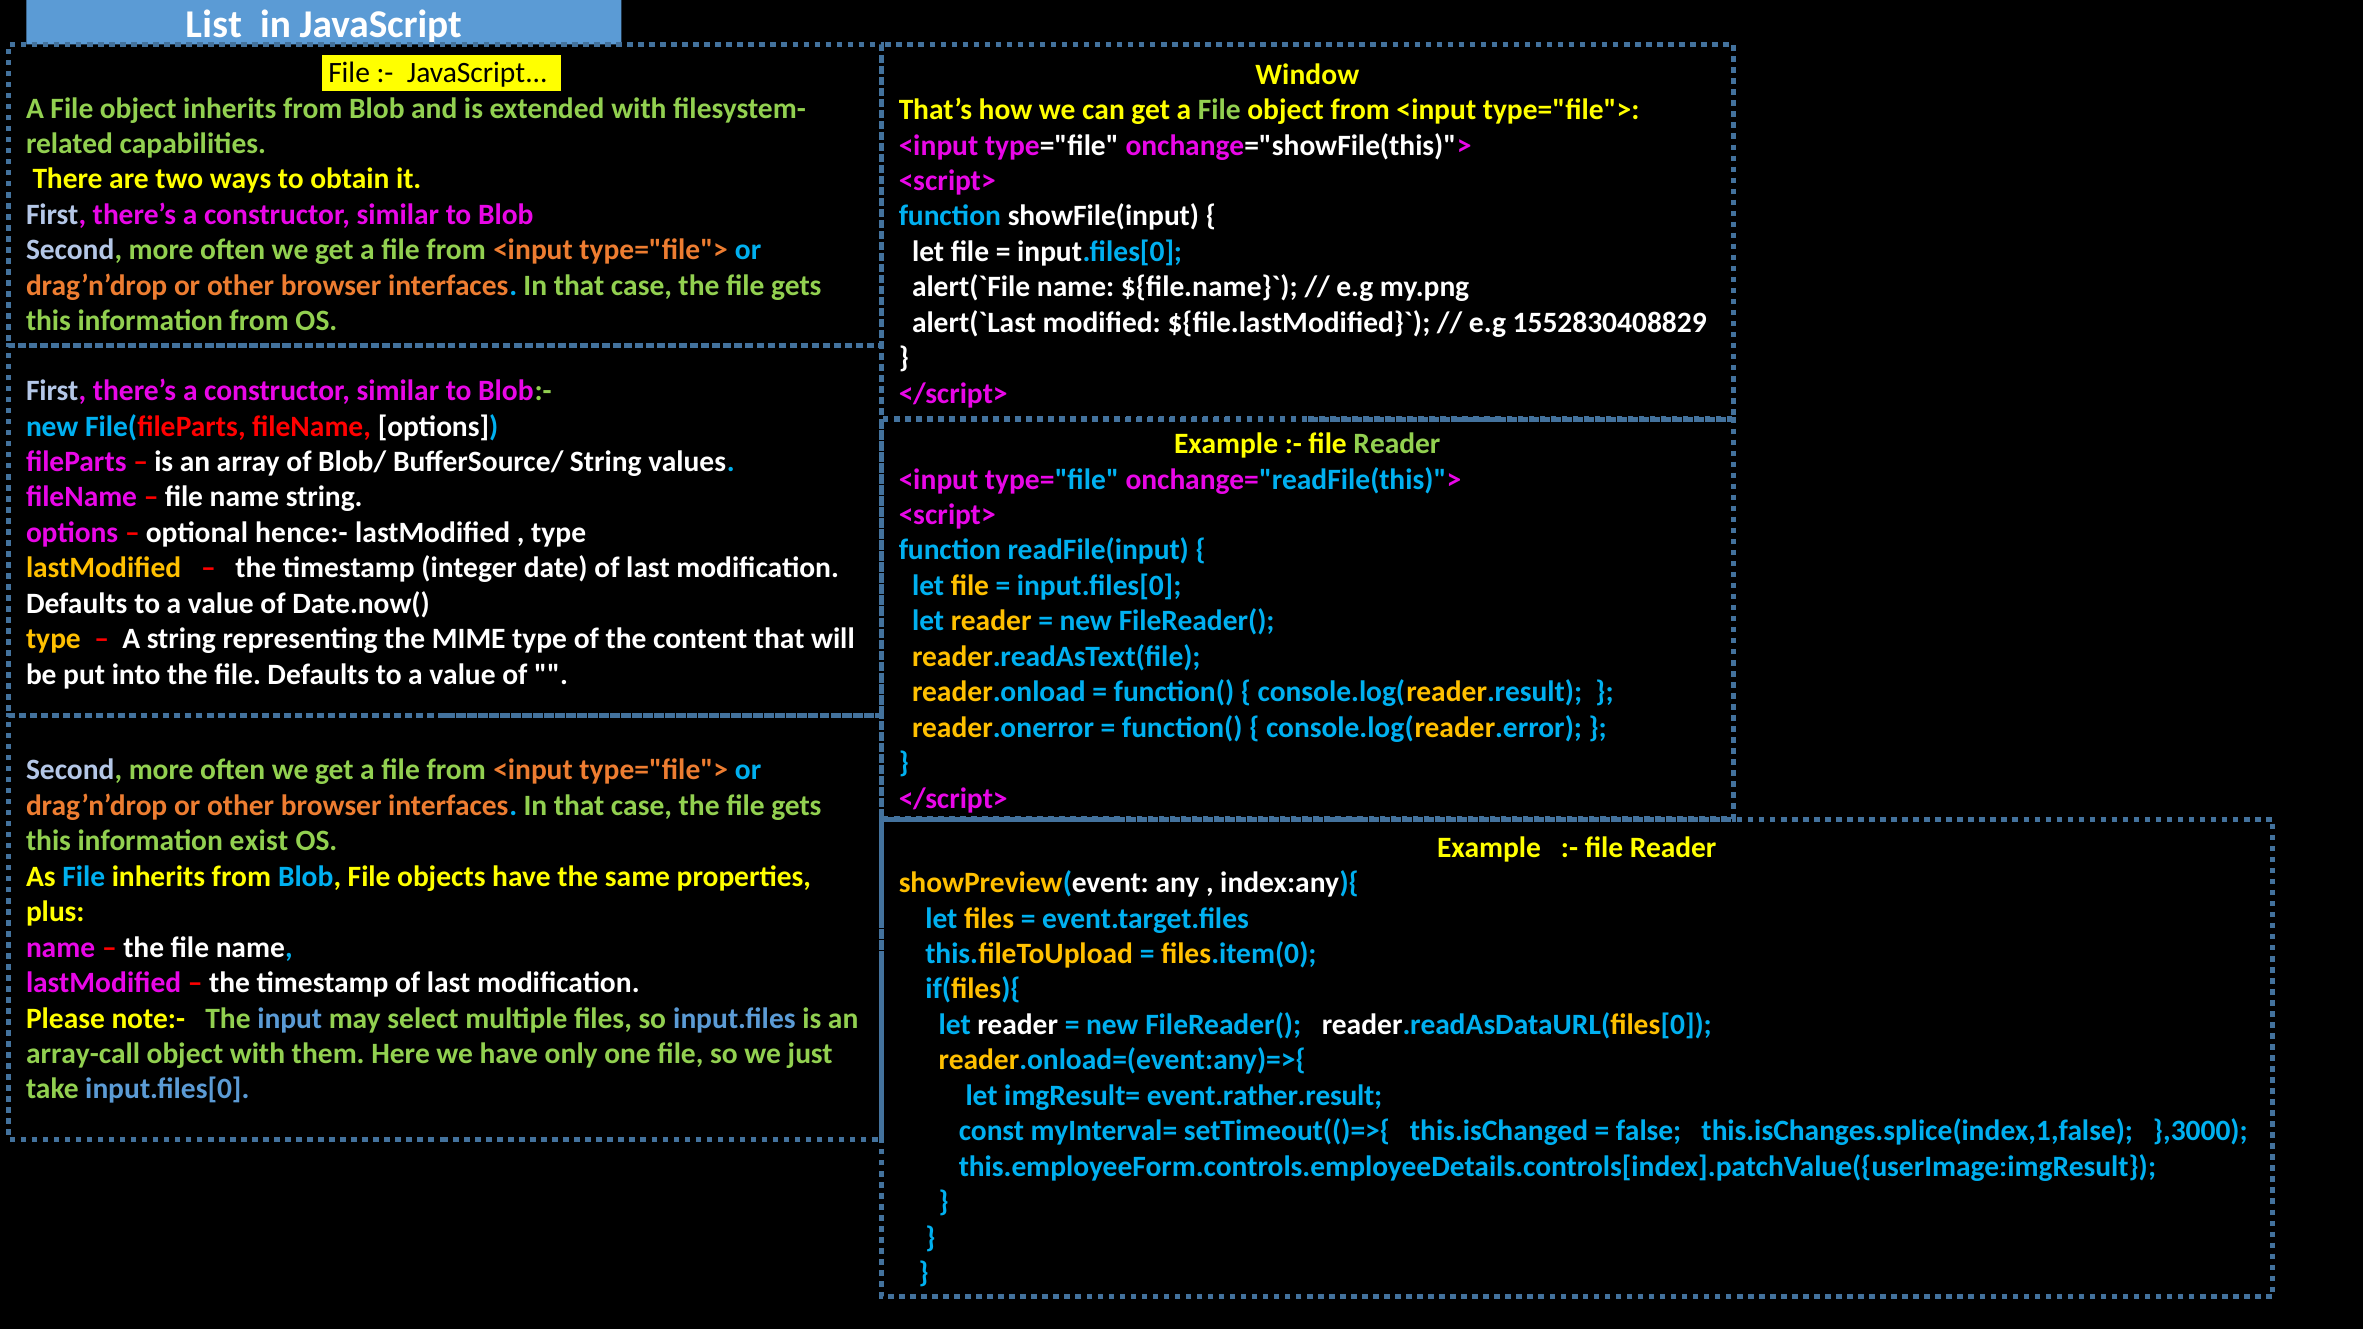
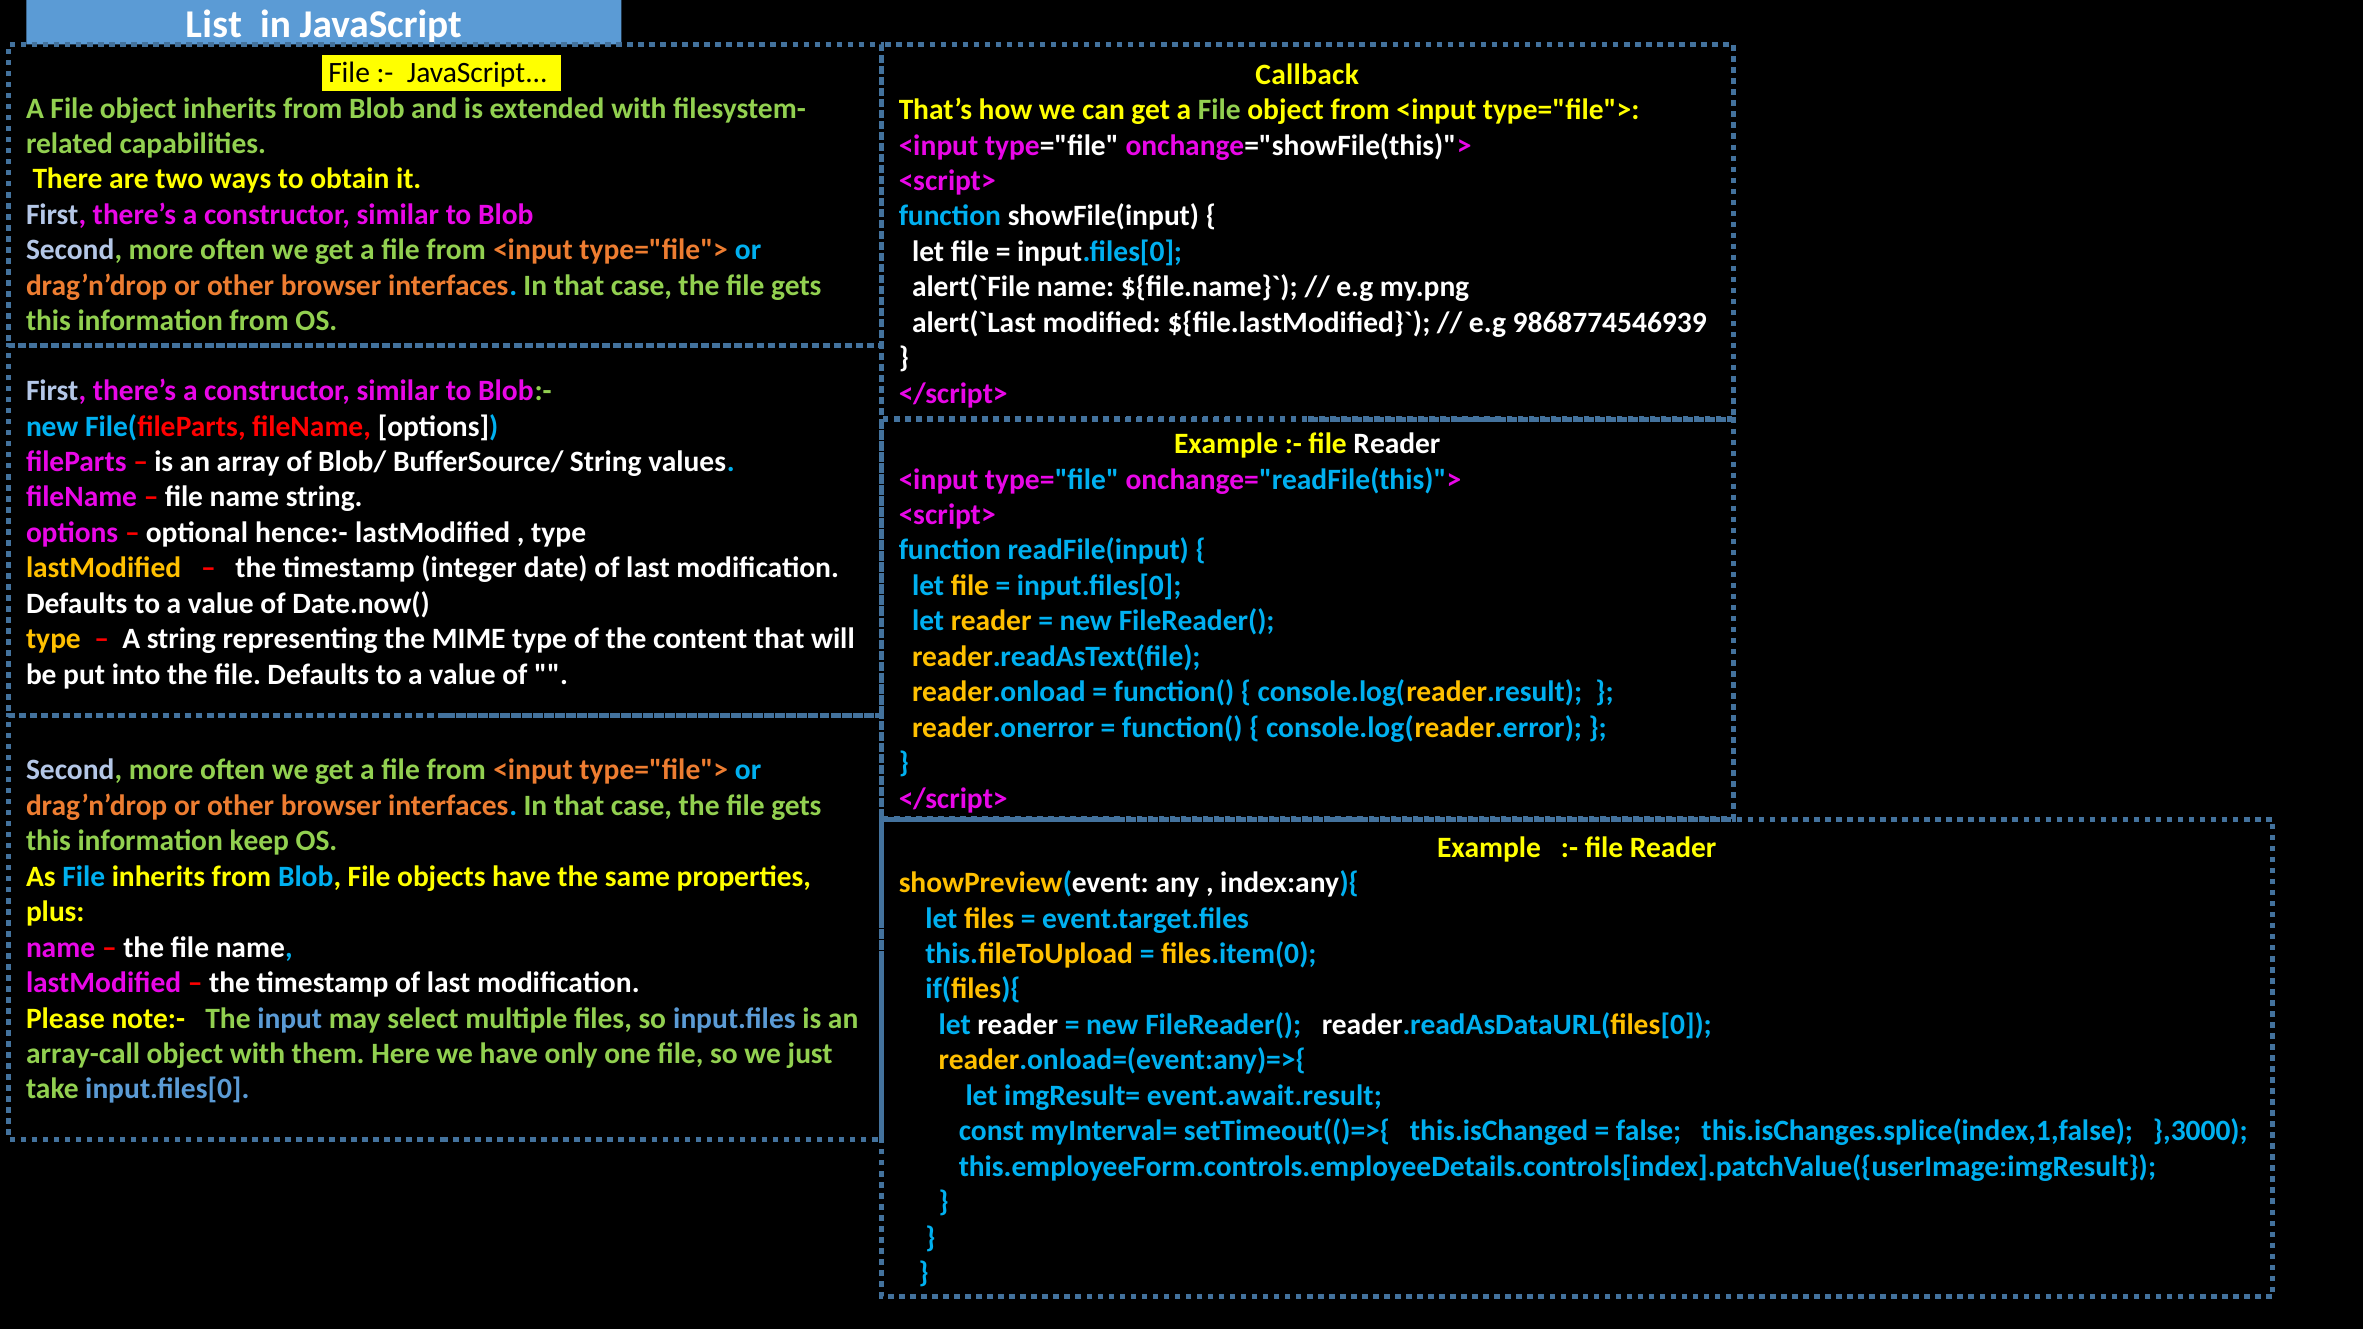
Window: Window -> Callback (1307, 74)
1552830408829: 1552830408829 -> 9868774546939 (1610, 323)
Reader colour: light green -> white (1397, 444)
exist: exist -> keep (259, 841)
event.rather.result: event.rather.result -> event.await.result (1264, 1096)
